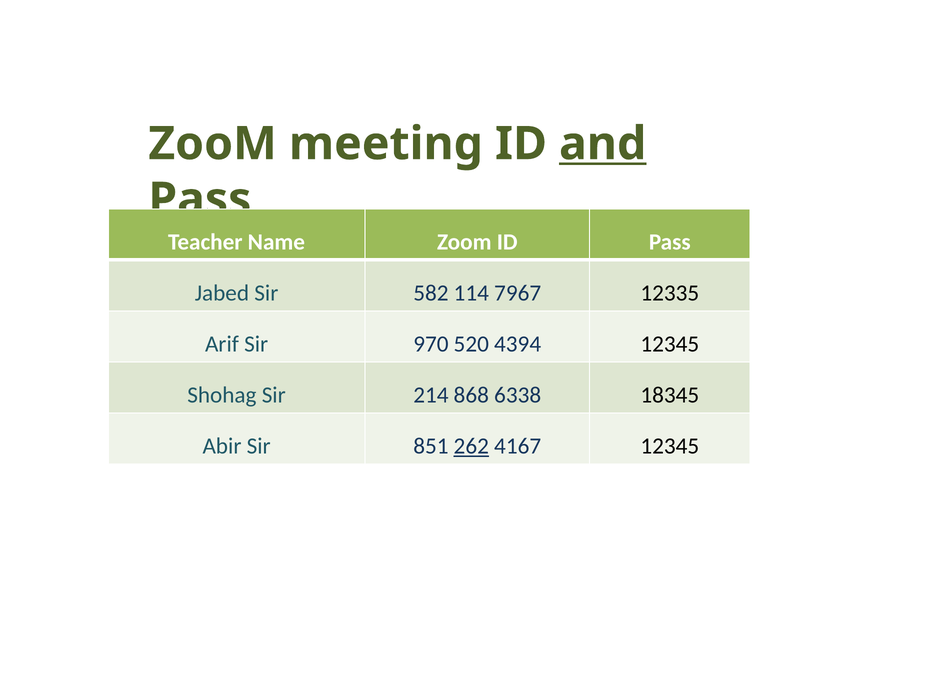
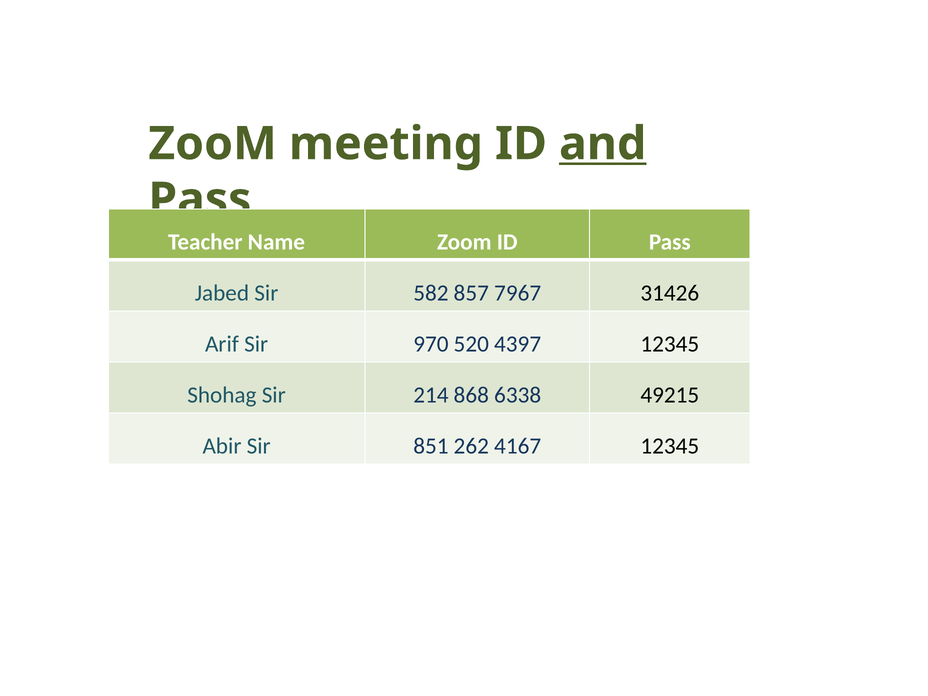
114: 114 -> 857 (471, 293)
12335: 12335 -> 31426 (670, 293)
4394: 4394 -> 4397 (518, 344)
18345: 18345 -> 49215 (670, 395)
262 underline: present -> none (471, 446)
